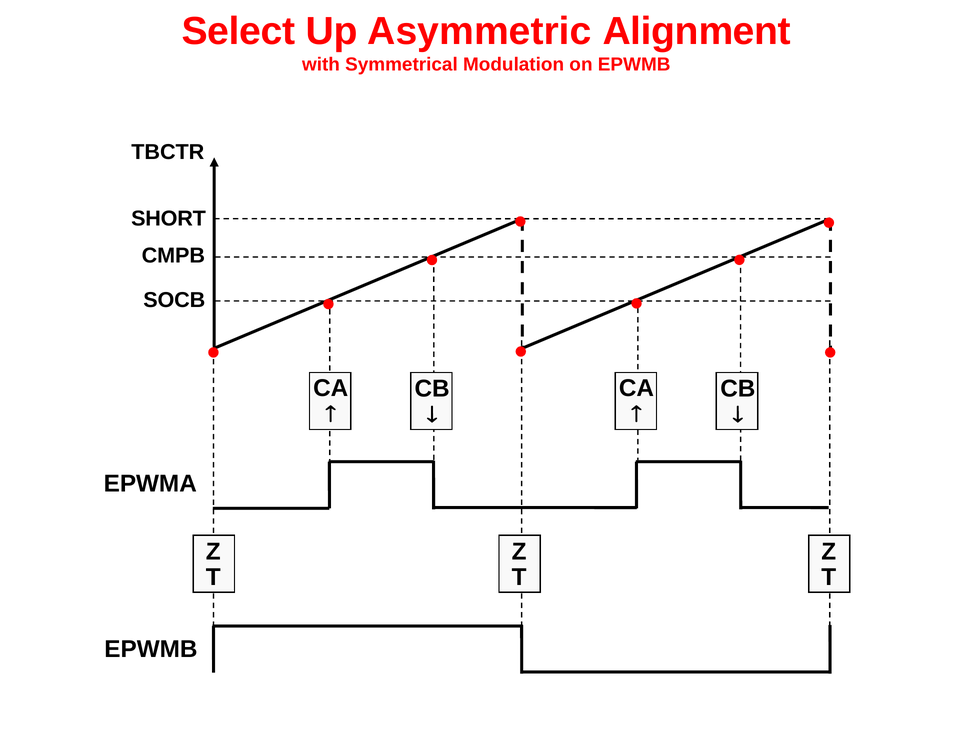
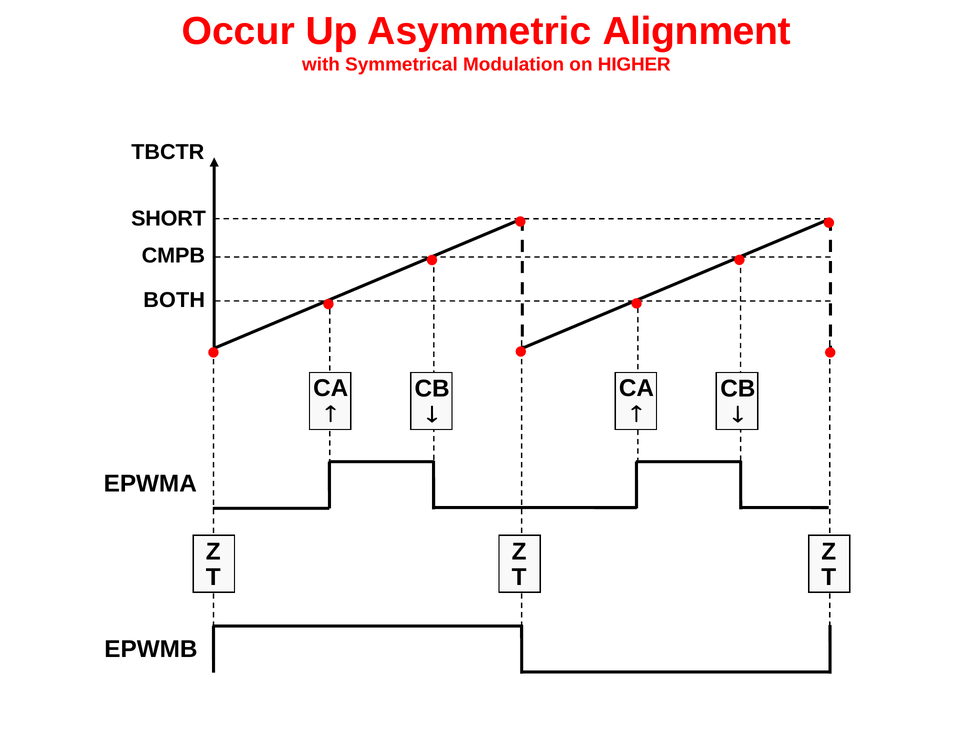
Select: Select -> Occur (238, 31)
on EPWMB: EPWMB -> HIGHER (634, 65)
SOCB: SOCB -> BOTH (174, 300)
